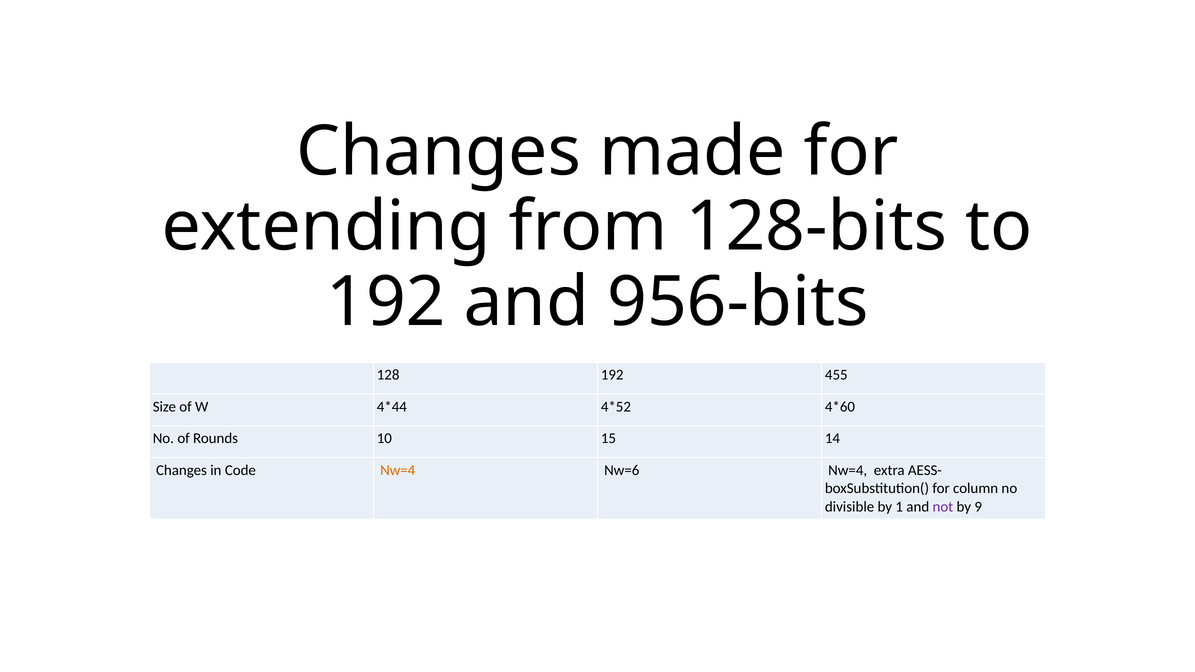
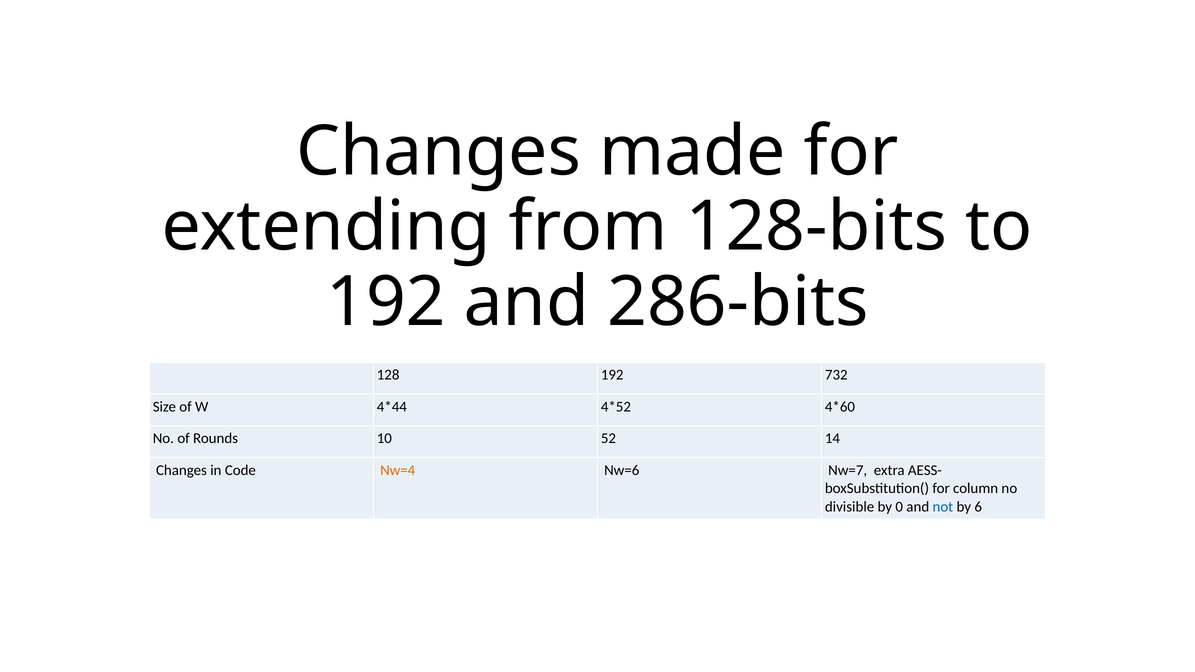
956-bits: 956-bits -> 286-bits (738, 302)
455: 455 -> 732 (836, 375)
15: 15 -> 52 (608, 439)
Nw=6 Nw=4: Nw=4 -> Nw=7 (848, 470)
1: 1 -> 0 (899, 507)
not colour: purple -> blue (943, 507)
9: 9 -> 6 (978, 507)
